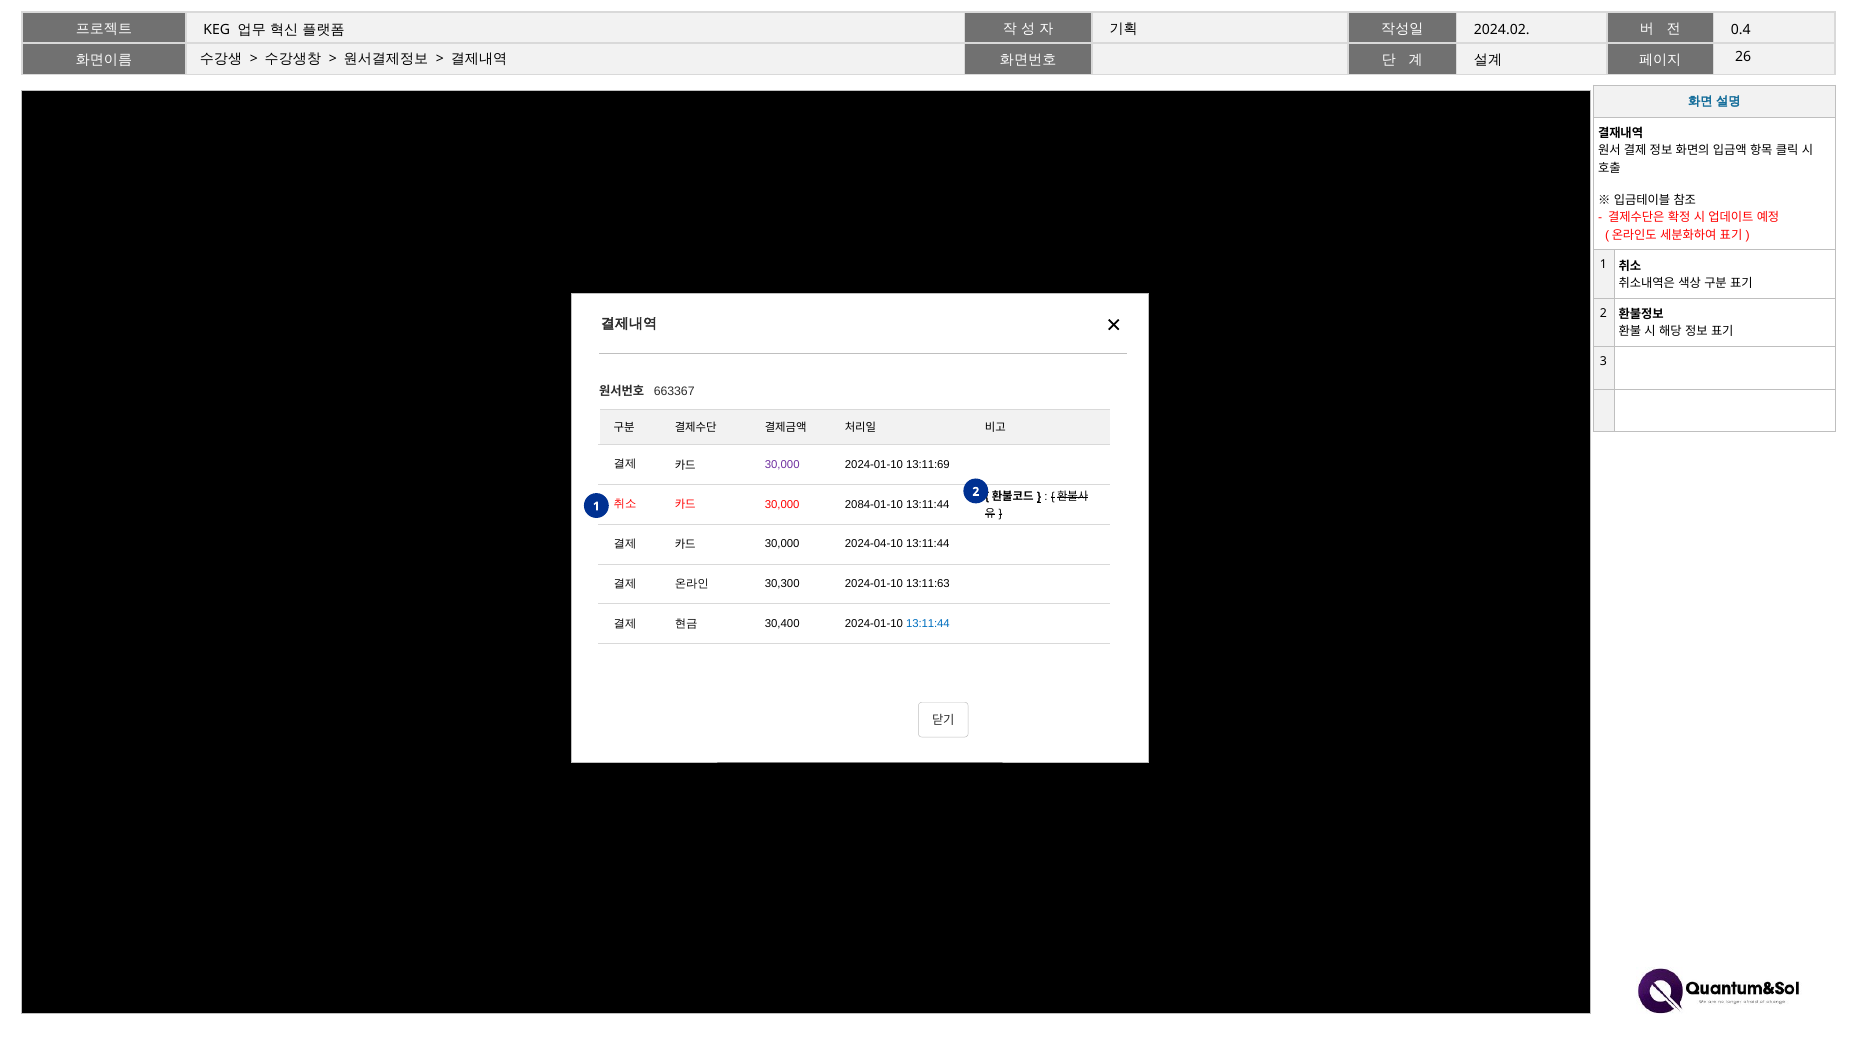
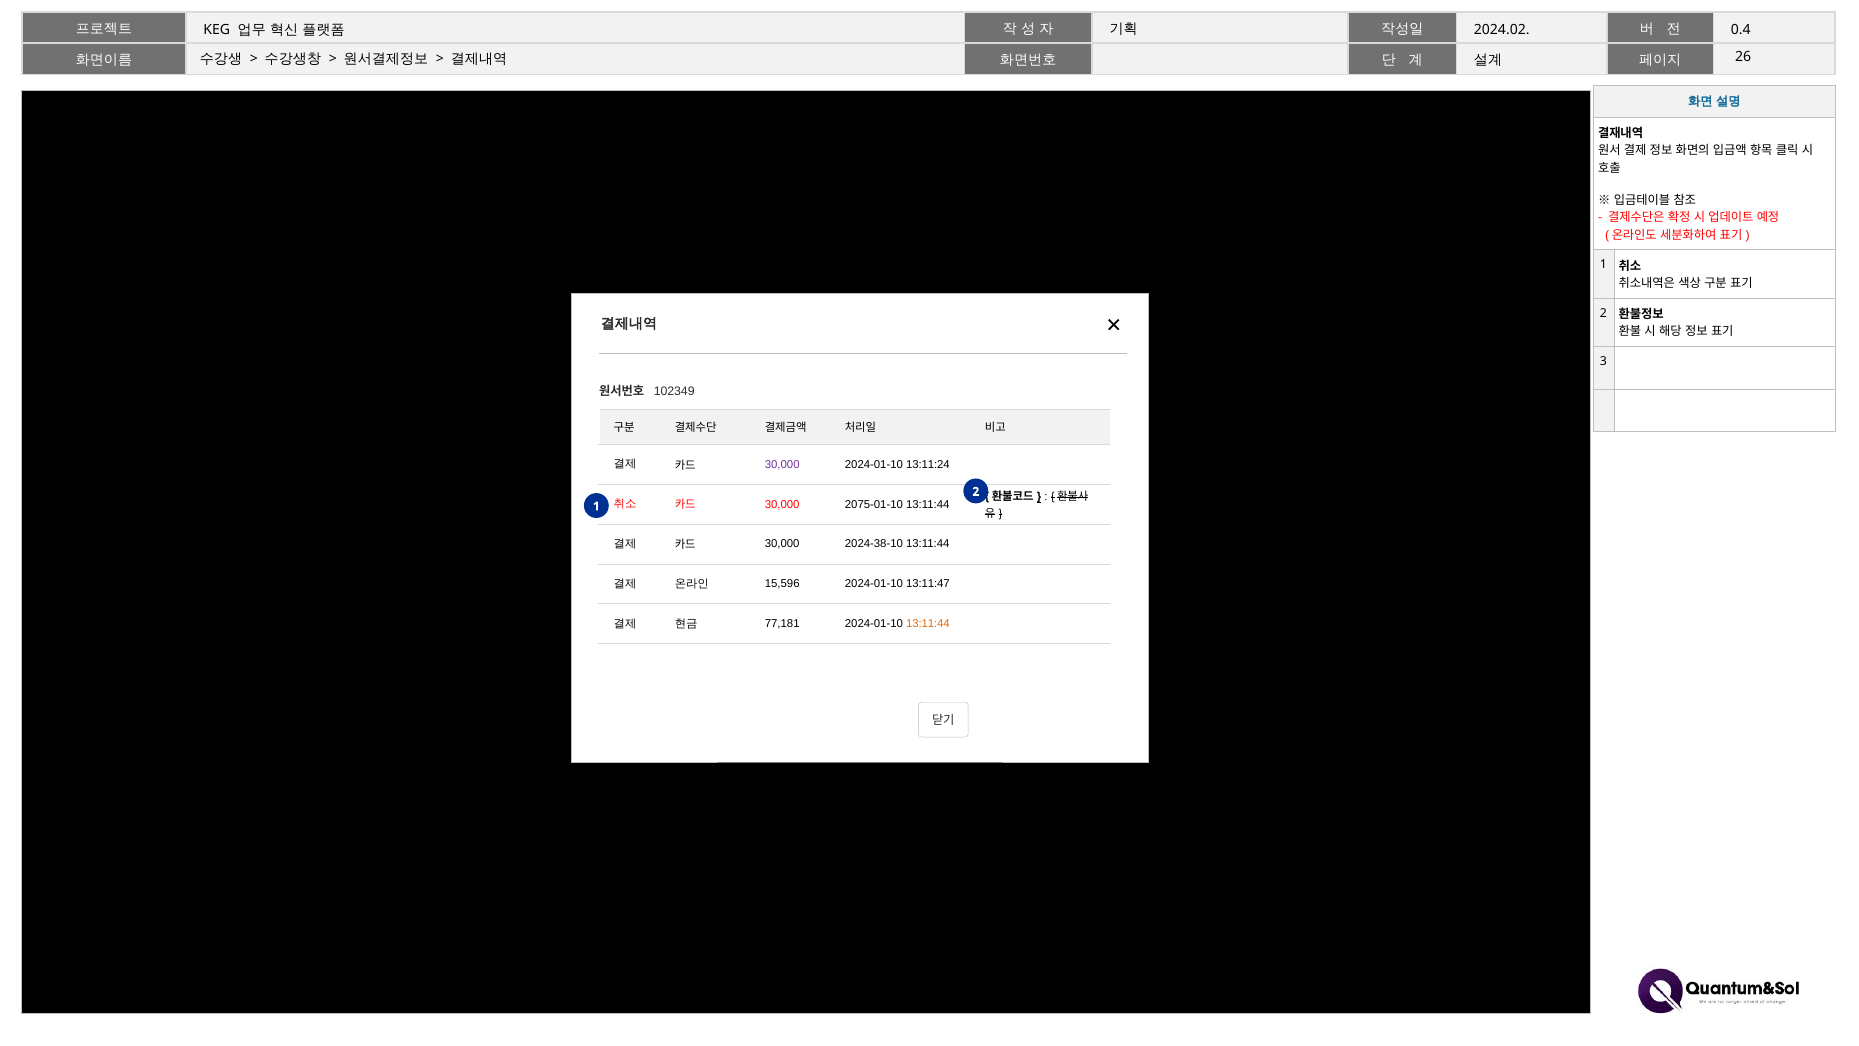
663367: 663367 -> 102349 (674, 391)
13:11:69: 13:11:69 -> 13:11:24 (928, 464)
2084-01-10: 2084-01-10 -> 2075-01-10 (874, 504)
2024-04-10: 2024-04-10 -> 2024-38-10 (874, 544)
30,300: 30,300 -> 15,596 (782, 584)
13:11:63: 13:11:63 -> 13:11:47 (928, 584)
30,400: 30,400 -> 77,181 (782, 624)
13:11:44 colour: blue -> orange (928, 624)
